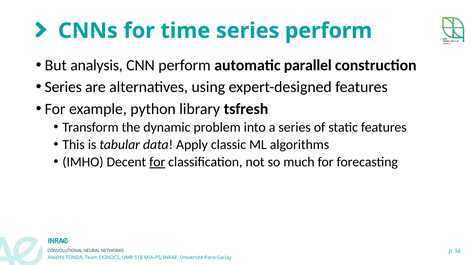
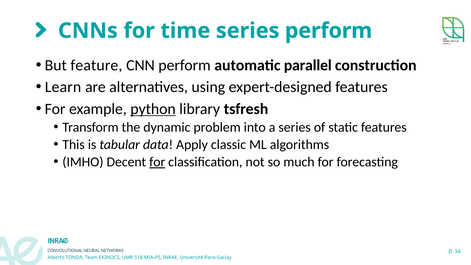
analysis: analysis -> feature (96, 65)
Series: Series -> Learn (63, 87)
python underline: none -> present (153, 109)
